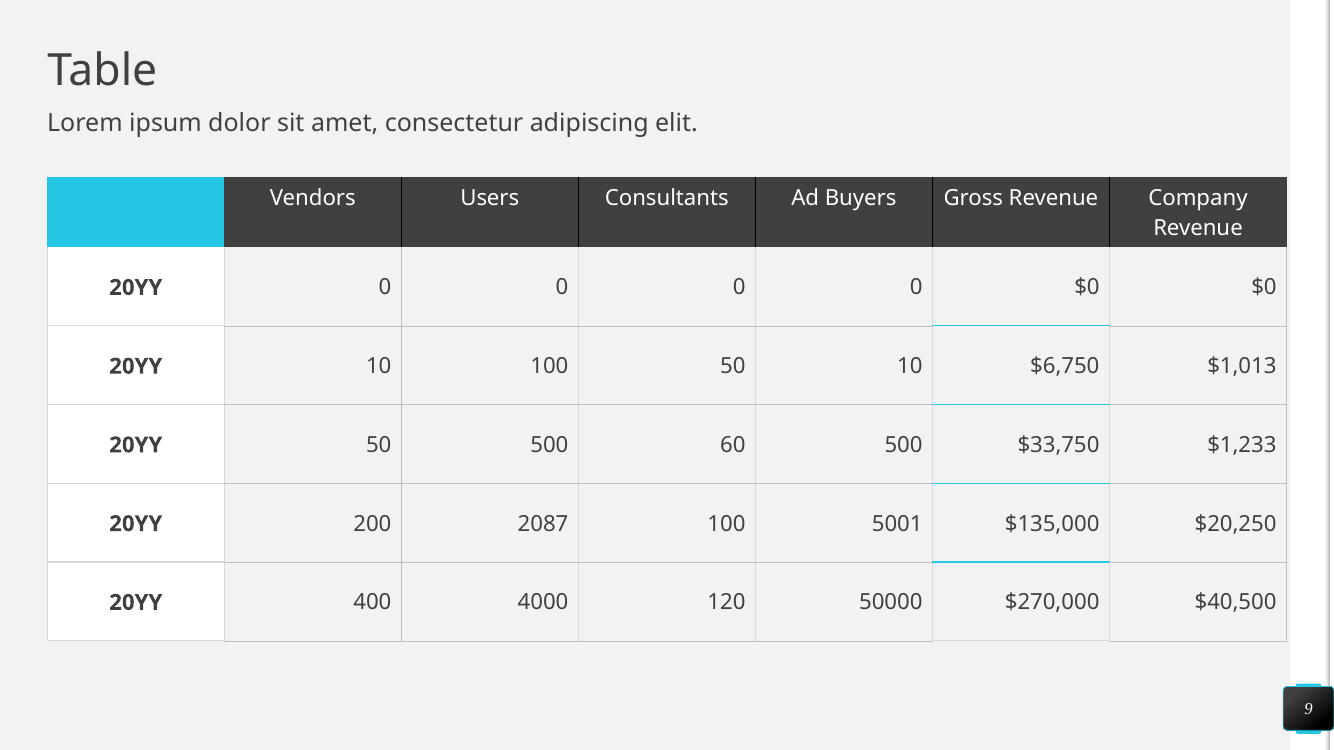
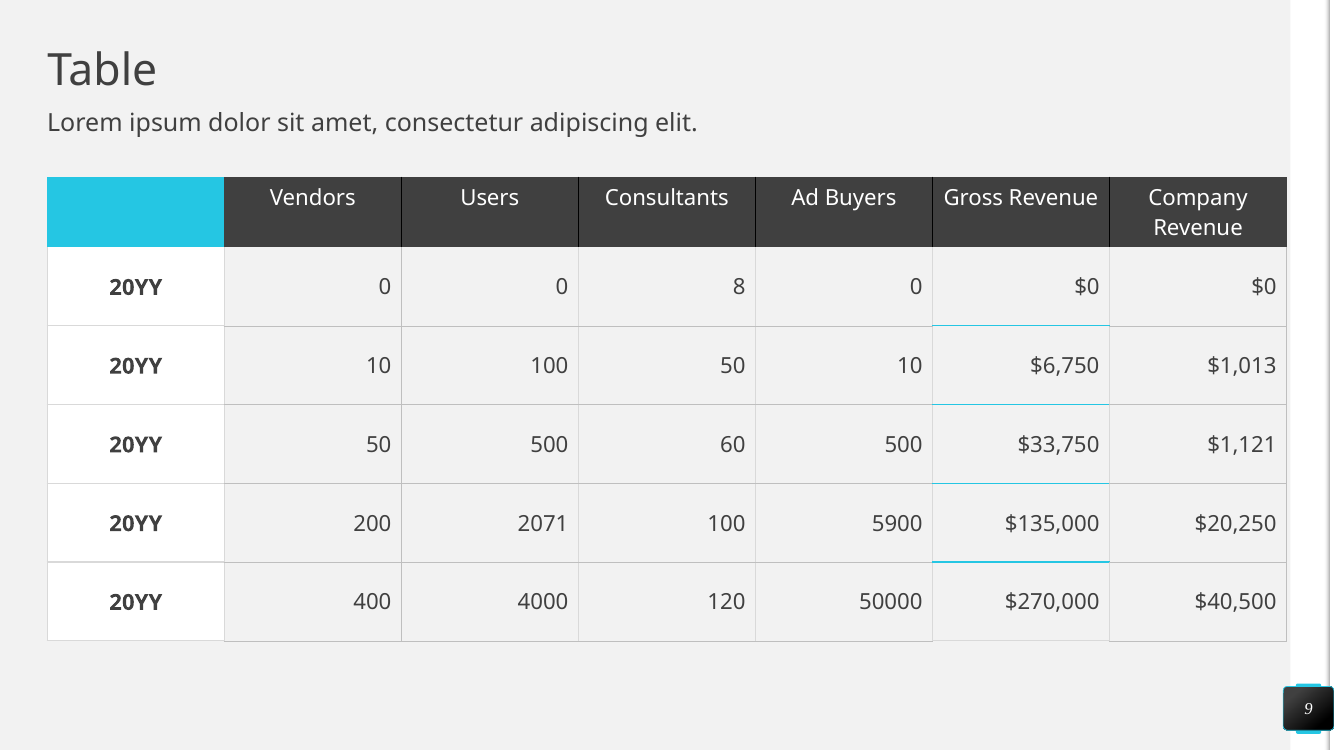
20YY 0 0 0: 0 -> 8 (739, 288)
$1,233: $1,233 -> $1,121 (1242, 445)
2087: 2087 -> 2071 (543, 524)
5001: 5001 -> 5900 (897, 524)
